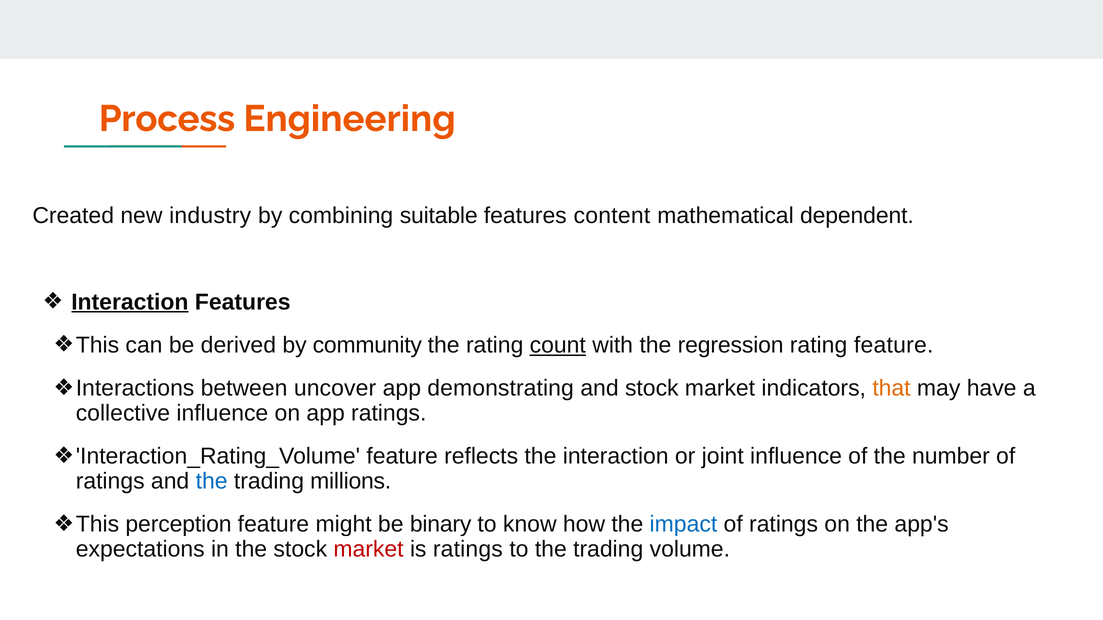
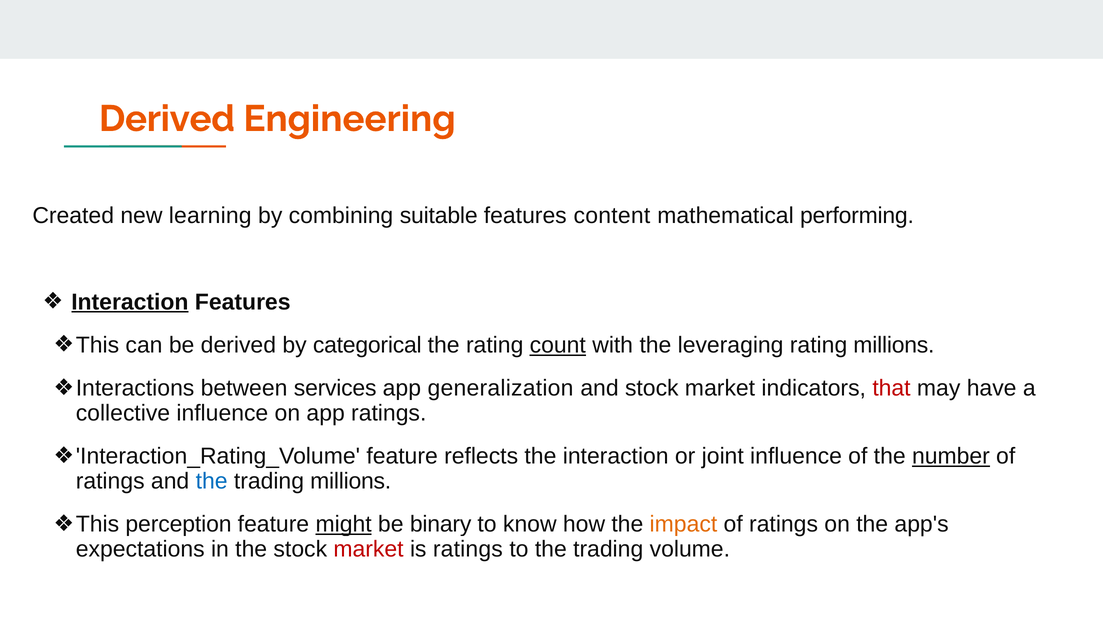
Process: Process -> Derived (167, 119)
industry: industry -> learning (210, 216)
dependent: dependent -> performing (857, 216)
community: community -> categorical (367, 345)
regression: regression -> leveraging (731, 345)
rating feature: feature -> millions (894, 345)
uncover: uncover -> services (335, 389)
demonstrating: demonstrating -> generalization (501, 389)
that colour: orange -> red (891, 389)
number underline: none -> present (951, 457)
might underline: none -> present (344, 525)
impact colour: blue -> orange (683, 525)
